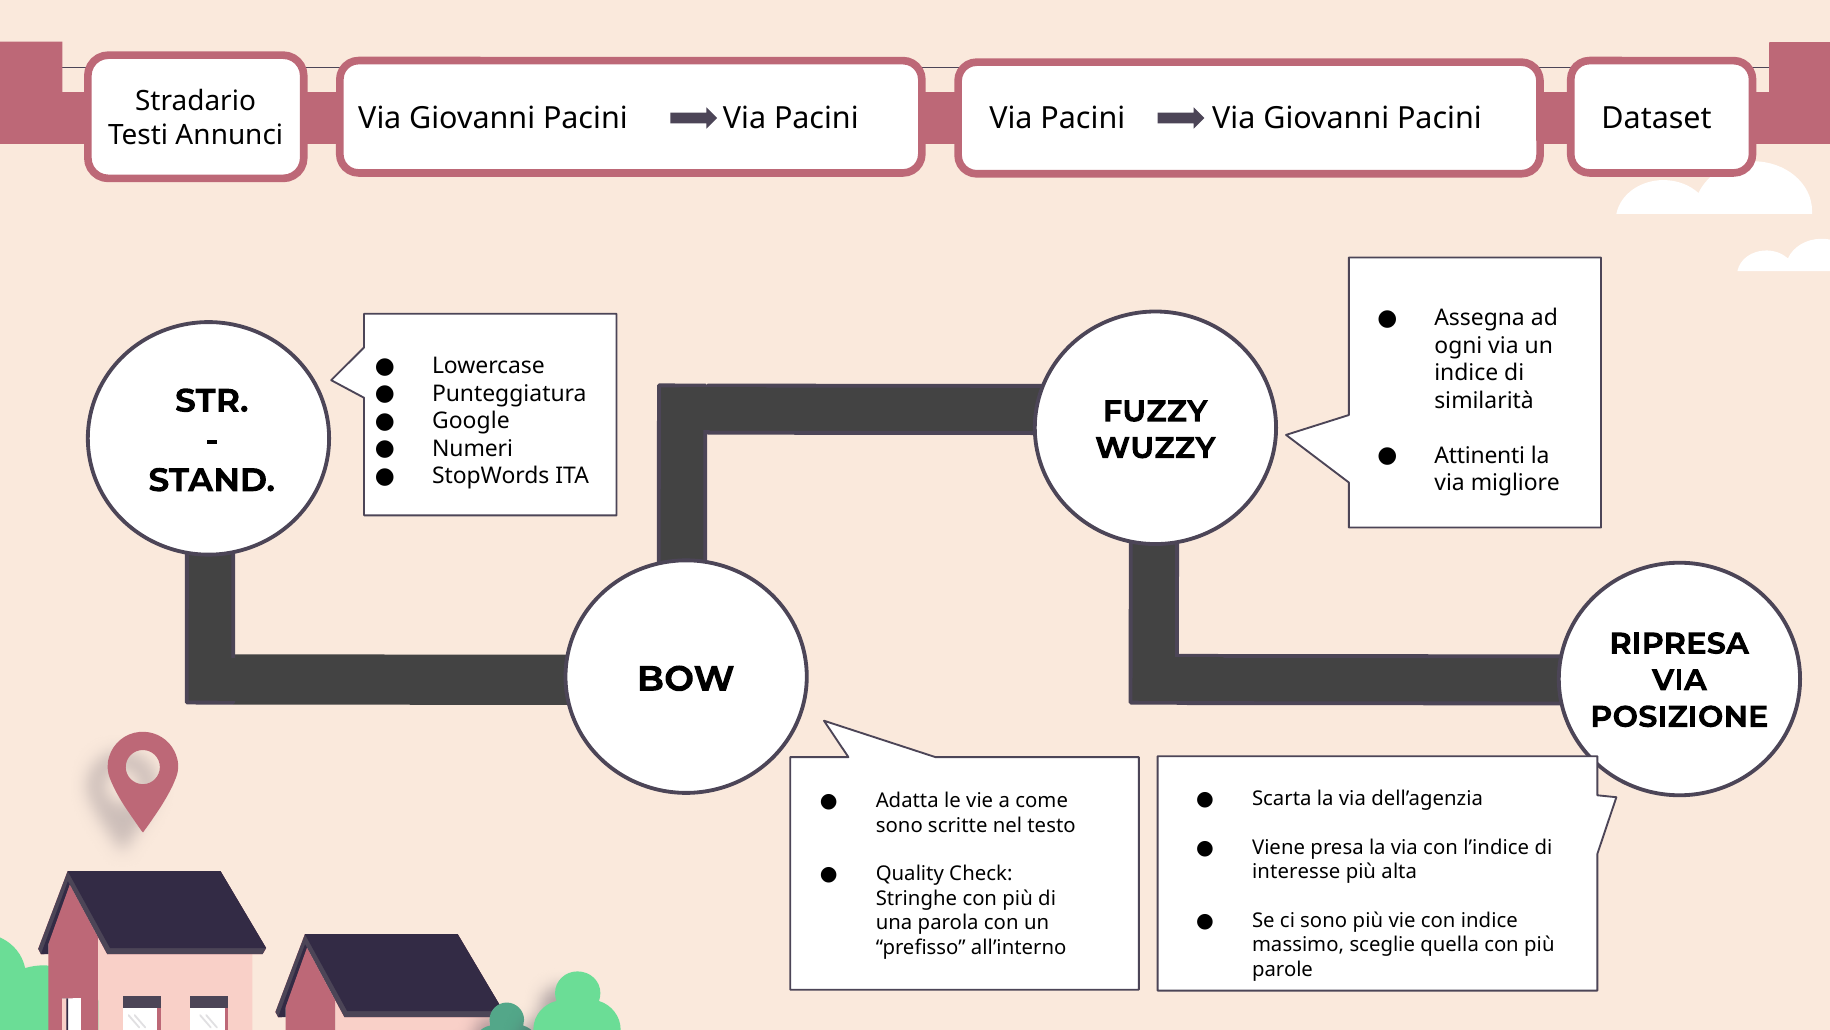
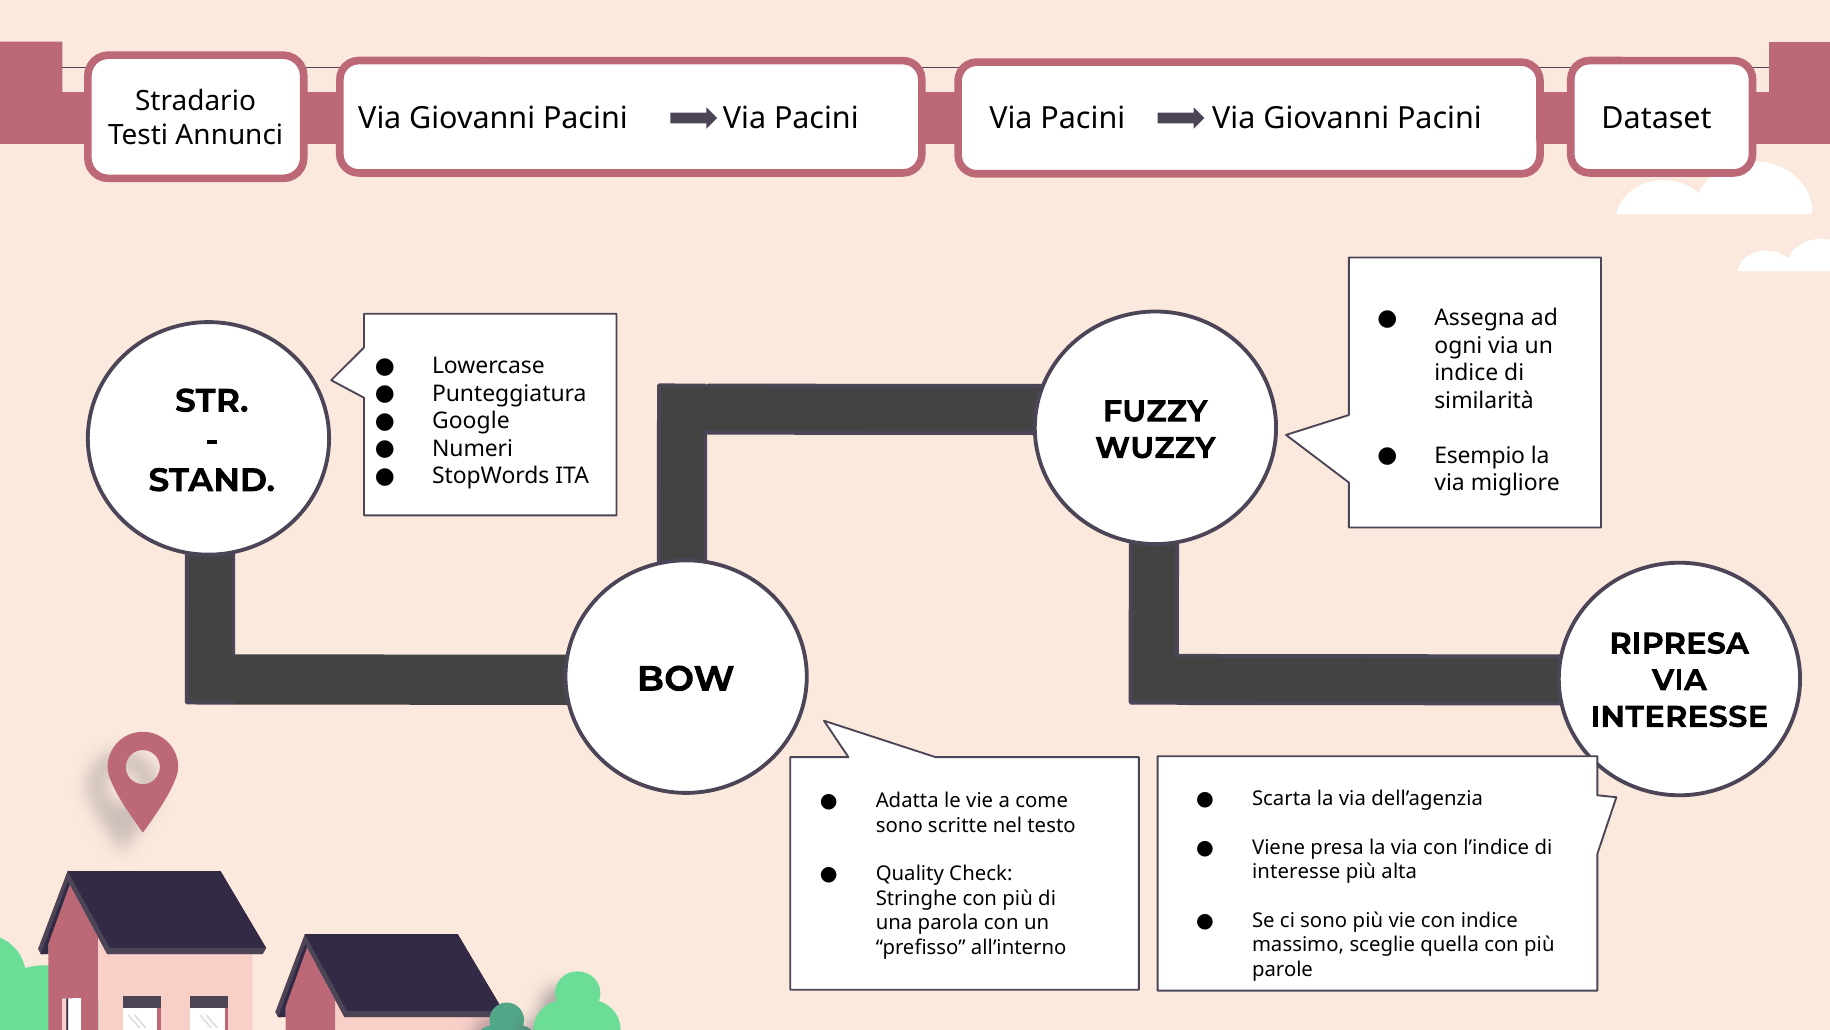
Attinenti: Attinenti -> Esempio (1480, 455)
POSIZIONE: POSIZIONE -> INTERESSE (1679, 717)
